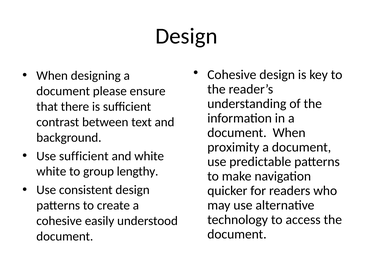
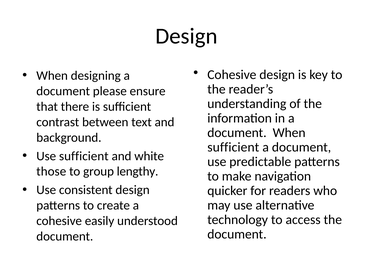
proximity: proximity -> sufficient (233, 148)
white: white -> those (51, 172)
